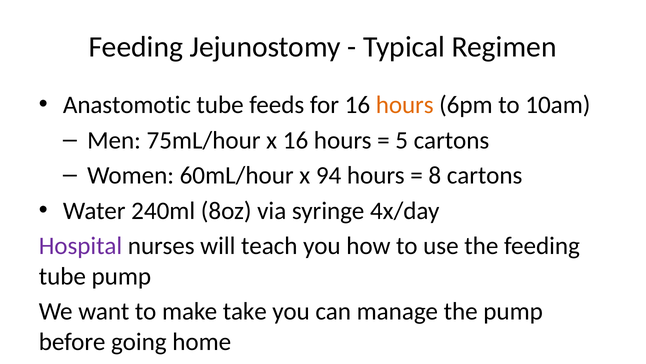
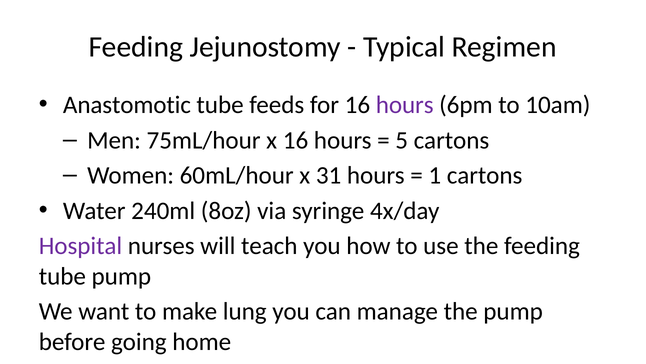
hours colour: orange -> purple (405, 105)
94: 94 -> 31 (329, 175)
8: 8 -> 1 (435, 175)
take: take -> lung (245, 311)
